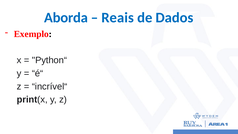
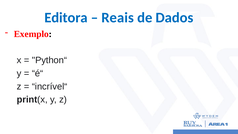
Aborda: Aborda -> Editora (66, 18)
